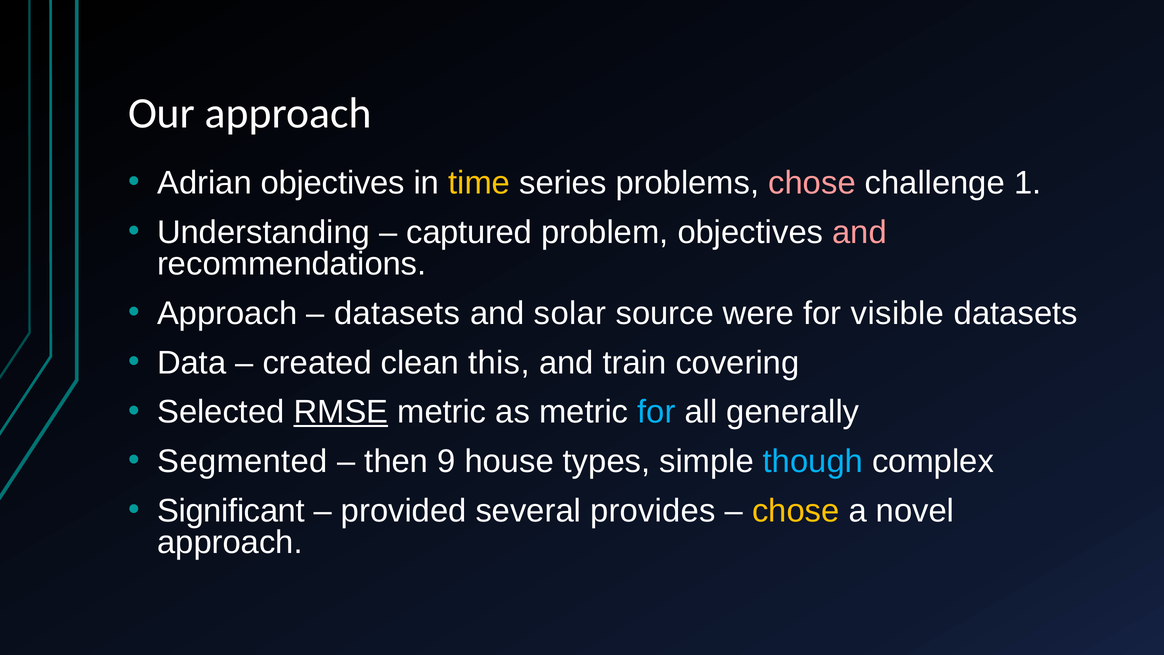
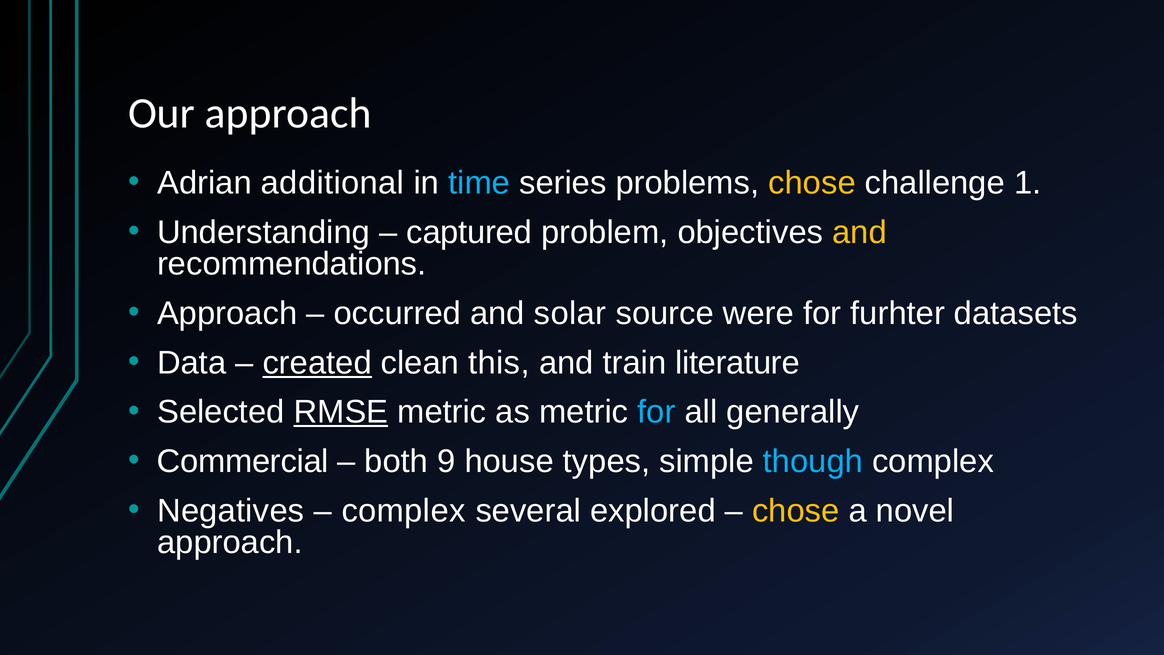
Adrian objectives: objectives -> additional (333, 183)
time colour: yellow -> light blue (479, 183)
chose colour: pink -> yellow (812, 183)
and colour: pink -> yellow (859, 232)
datasets: datasets -> occurred (397, 313)
visible: visible -> furhter (898, 313)
created underline: none -> present (317, 363)
covering: covering -> literature (738, 363)
Segmented: Segmented -> Commercial (243, 461)
then: then -> both (396, 461)
Significant: Significant -> Negatives (231, 511)
provided: provided -> complex (404, 511)
provides: provides -> explored (653, 511)
